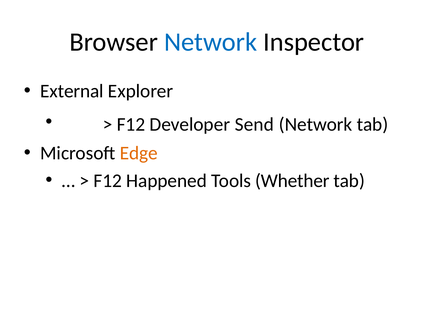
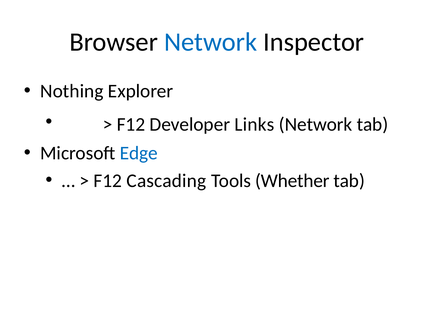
External: External -> Nothing (72, 91)
Send: Send -> Links (254, 124)
Edge colour: orange -> blue (139, 153)
Happened: Happened -> Cascading (166, 180)
